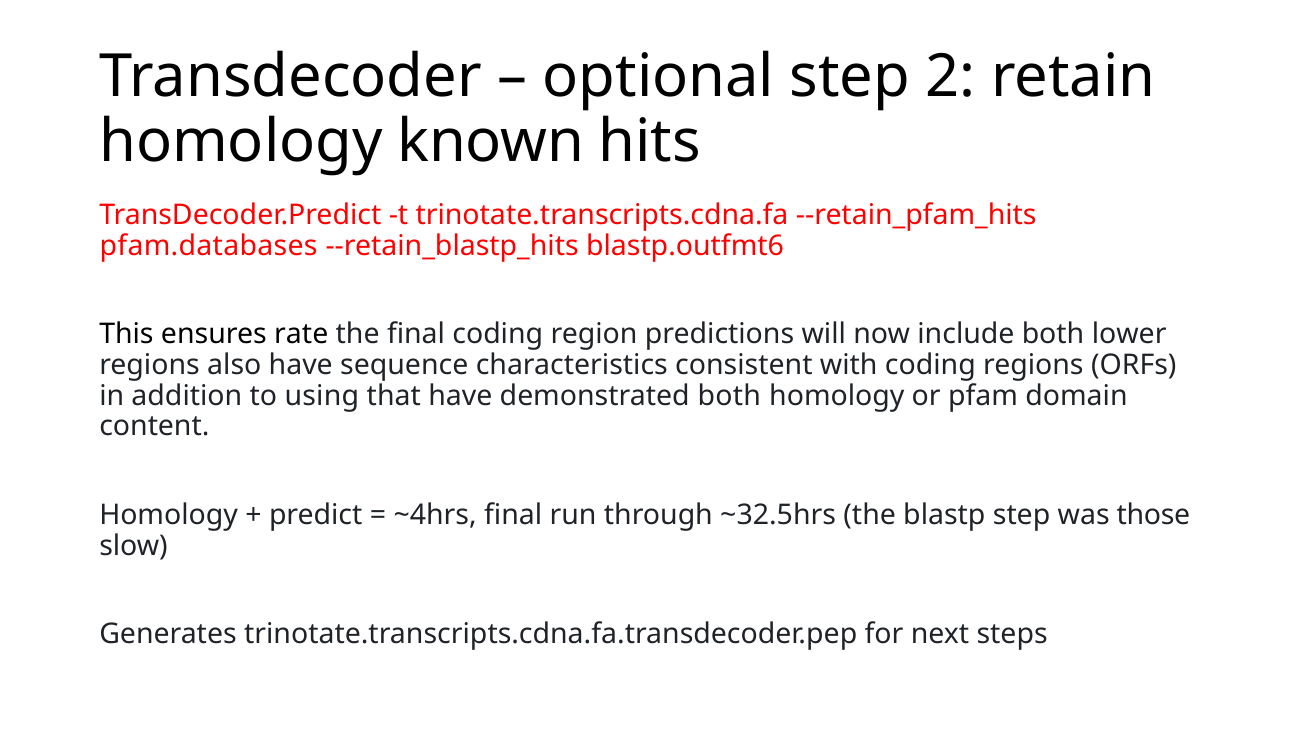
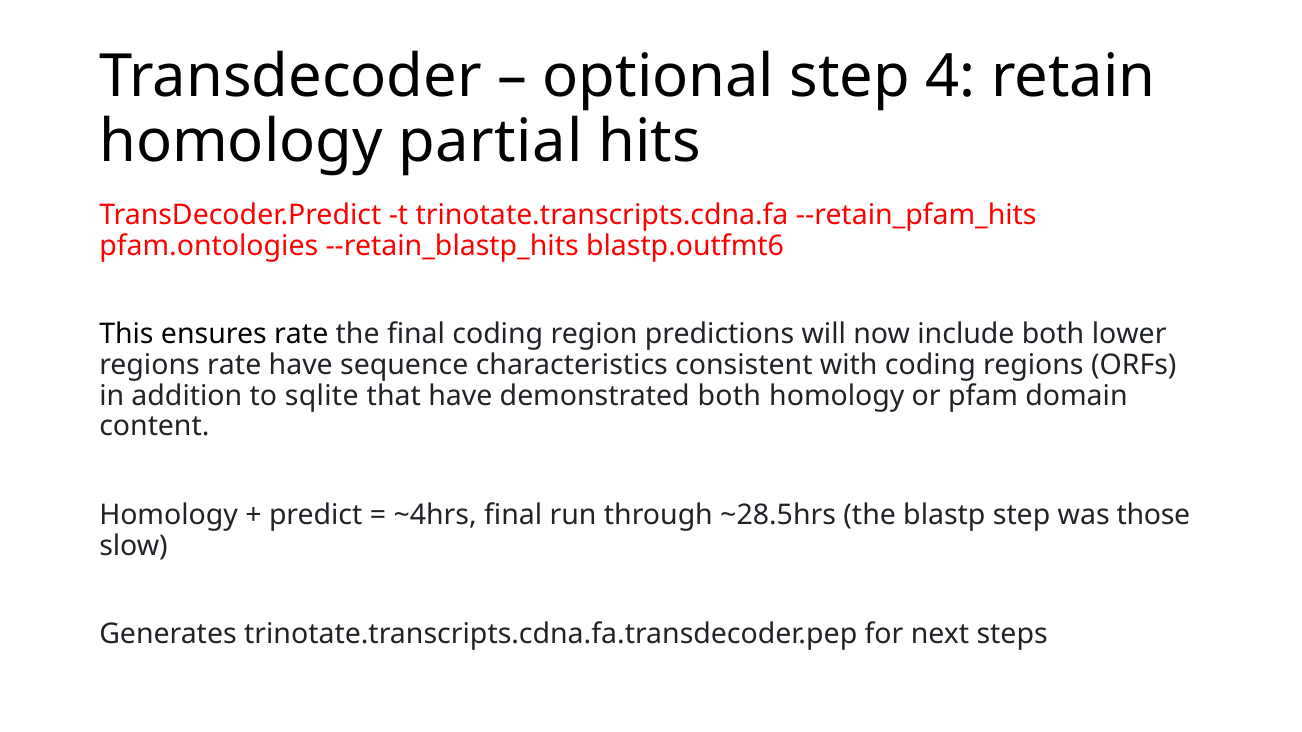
2: 2 -> 4 (951, 77)
known: known -> partial (490, 142)
pfam.databases: pfam.databases -> pfam.ontologies (209, 246)
regions also: also -> rate (234, 365)
using: using -> sqlite (322, 396)
~32.5hrs: ~32.5hrs -> ~28.5hrs (778, 515)
